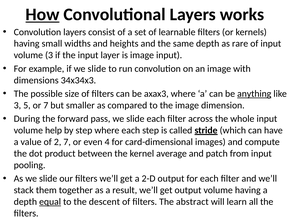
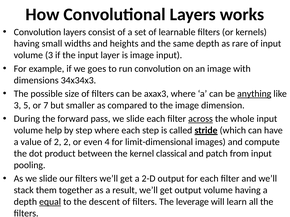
How underline: present -> none (42, 15)
if we slide: slide -> goes (97, 69)
across underline: none -> present (200, 119)
2 7: 7 -> 2 (67, 142)
card-dimensional: card-dimensional -> limit-dimensional (159, 142)
average: average -> classical (172, 154)
abstract: abstract -> leverage (192, 202)
